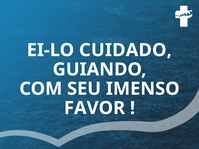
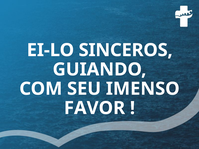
CUIDADO: CUIDADO -> SINCEROS (126, 50)
